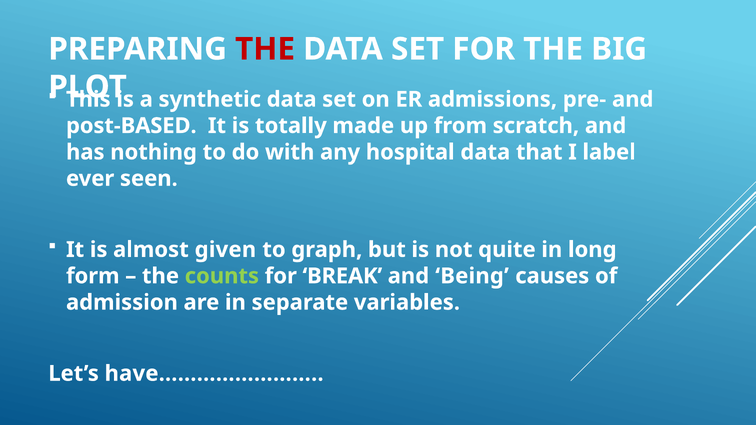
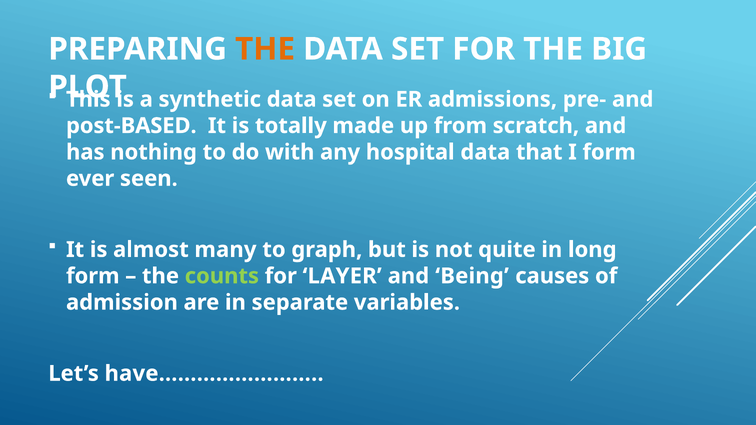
THE colour: red -> orange (265, 49)
I label: label -> form (609, 152)
given: given -> many (225, 250)
BREAK: BREAK -> LAYER (342, 276)
